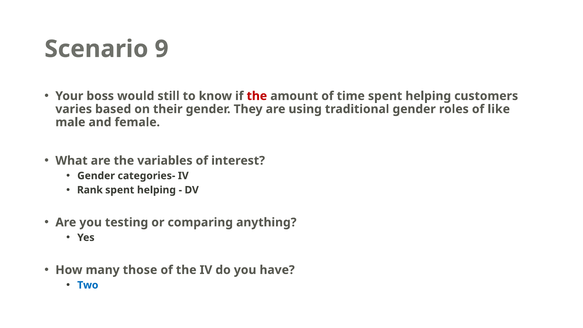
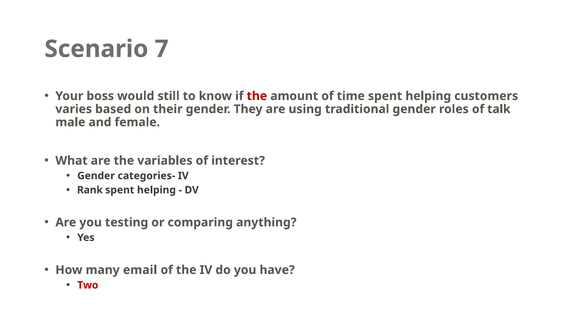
9: 9 -> 7 (162, 49)
like: like -> talk (499, 109)
those: those -> email (140, 270)
Two colour: blue -> red (88, 285)
